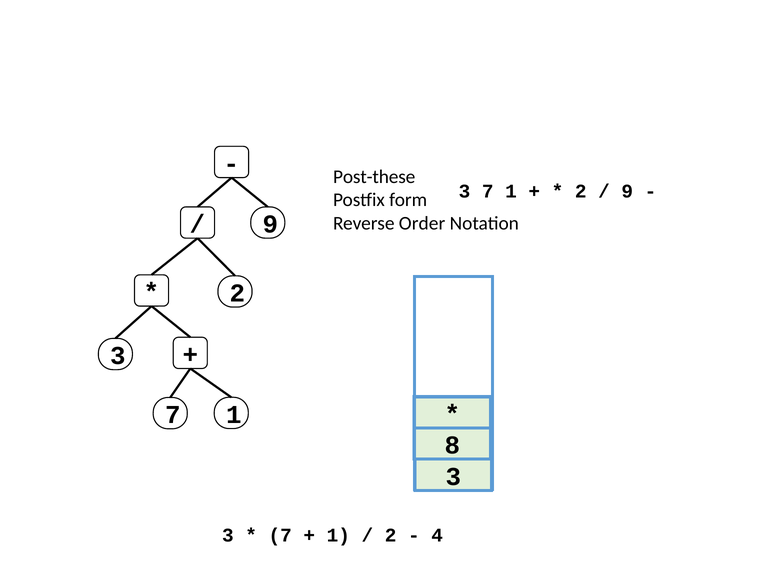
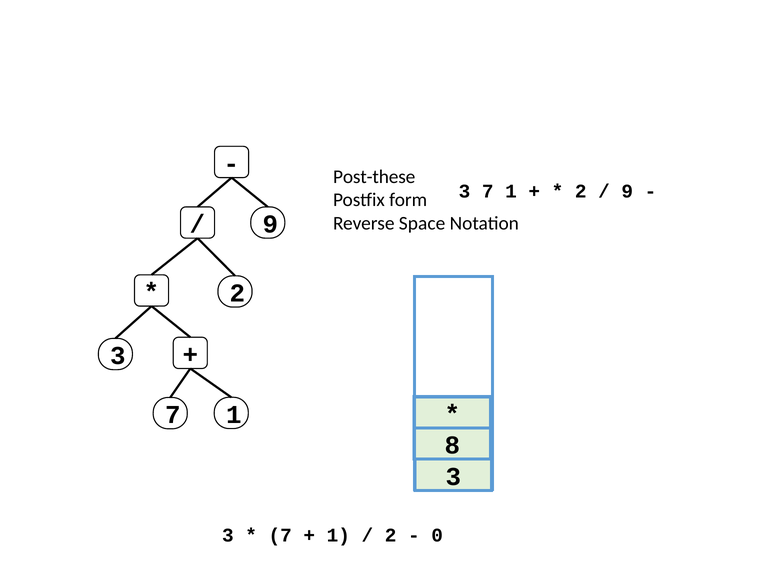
Order: Order -> Space (422, 223)
4: 4 -> 0 (437, 536)
